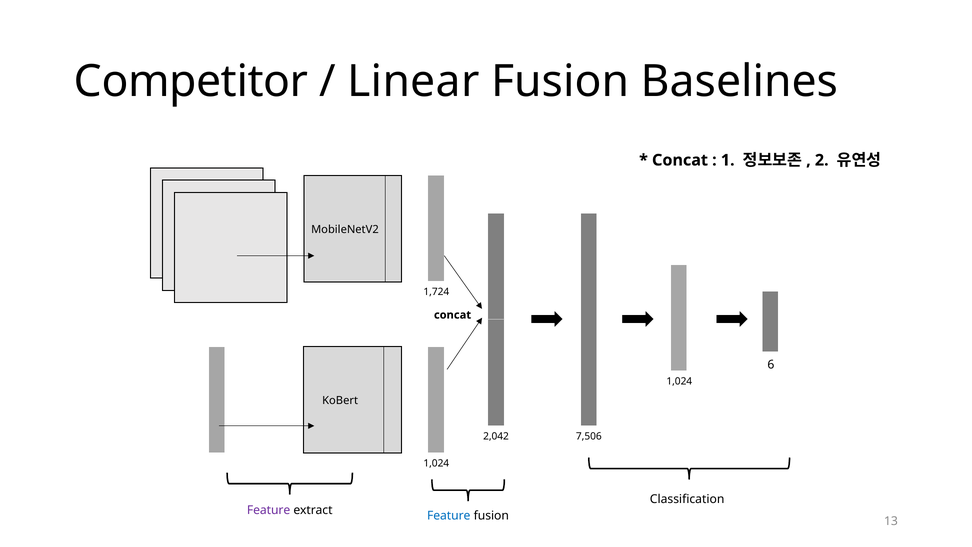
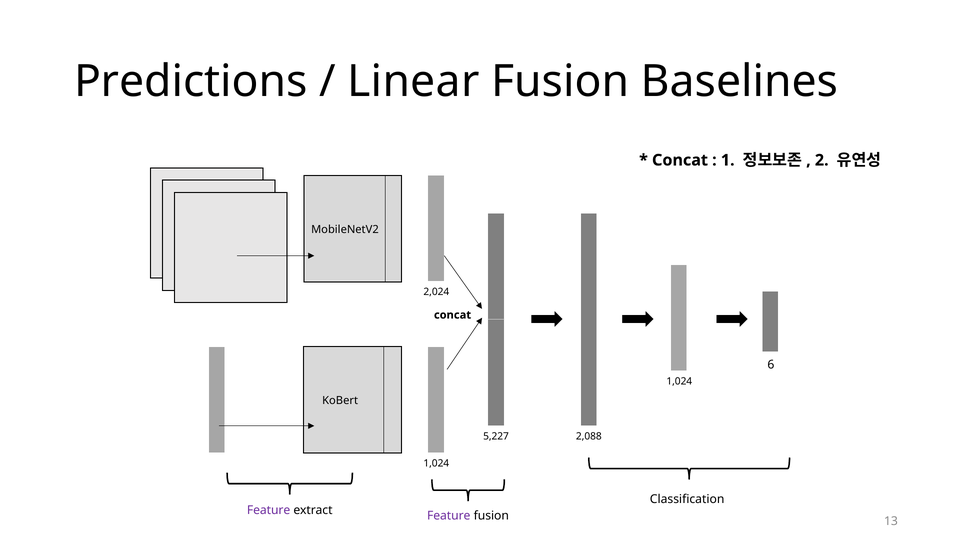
Competitor: Competitor -> Predictions (191, 82)
1,724: 1,724 -> 2,024 (436, 292)
2,042: 2,042 -> 5,227 (496, 436)
7,506: 7,506 -> 2,088 (589, 436)
Feature colour: blue -> purple (449, 515)
